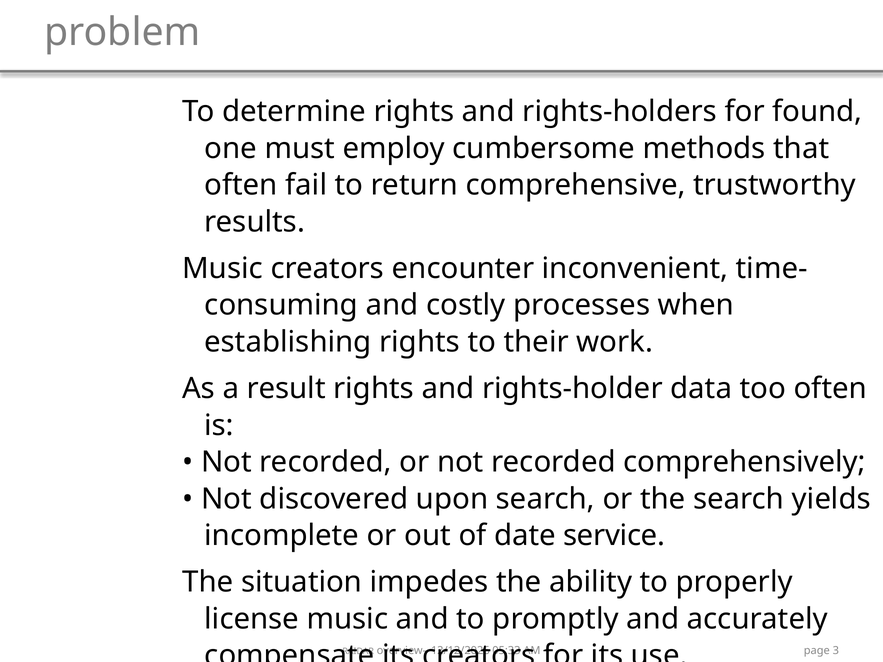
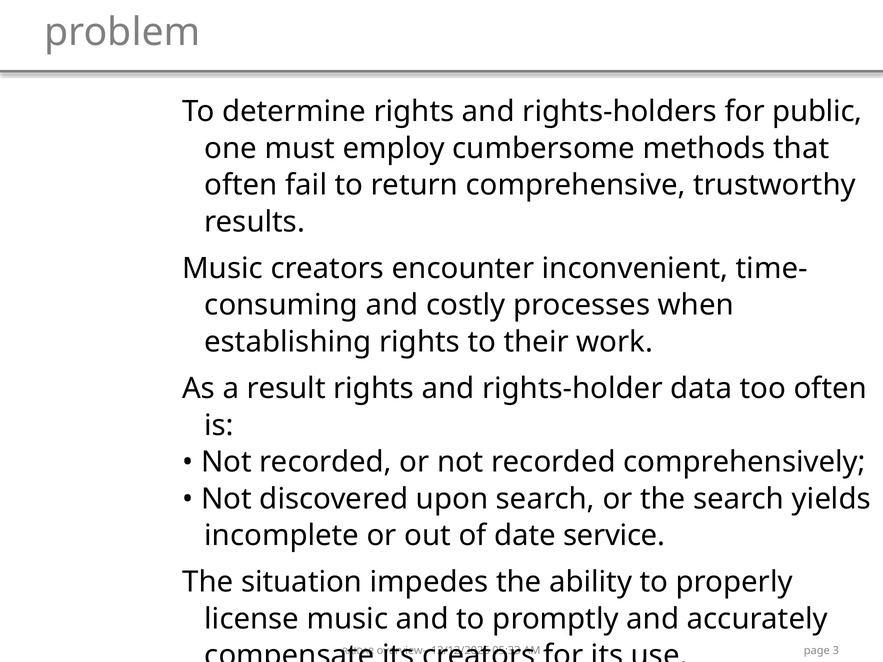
found: found -> public (817, 112)
